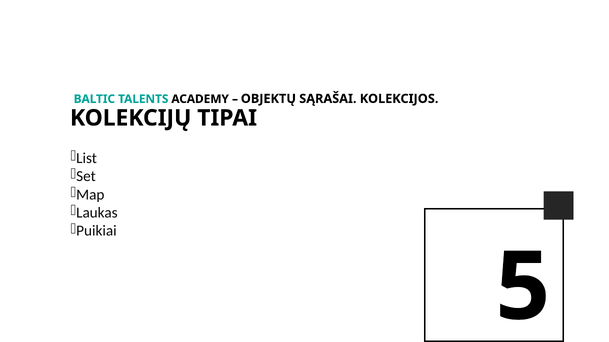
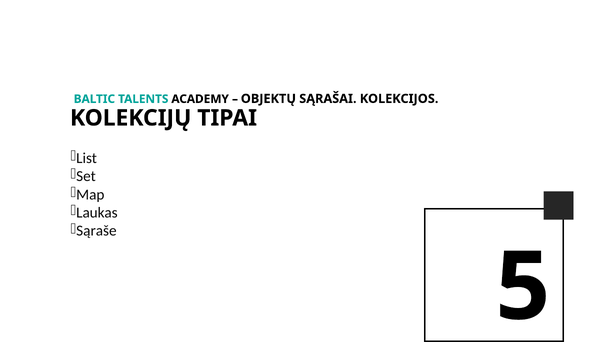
Puikiai: Puikiai -> Sąraše (96, 231)
